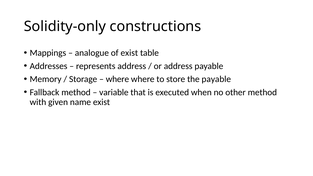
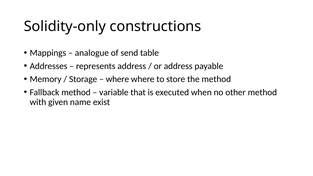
of exist: exist -> send (129, 53)
the payable: payable -> method (216, 79)
